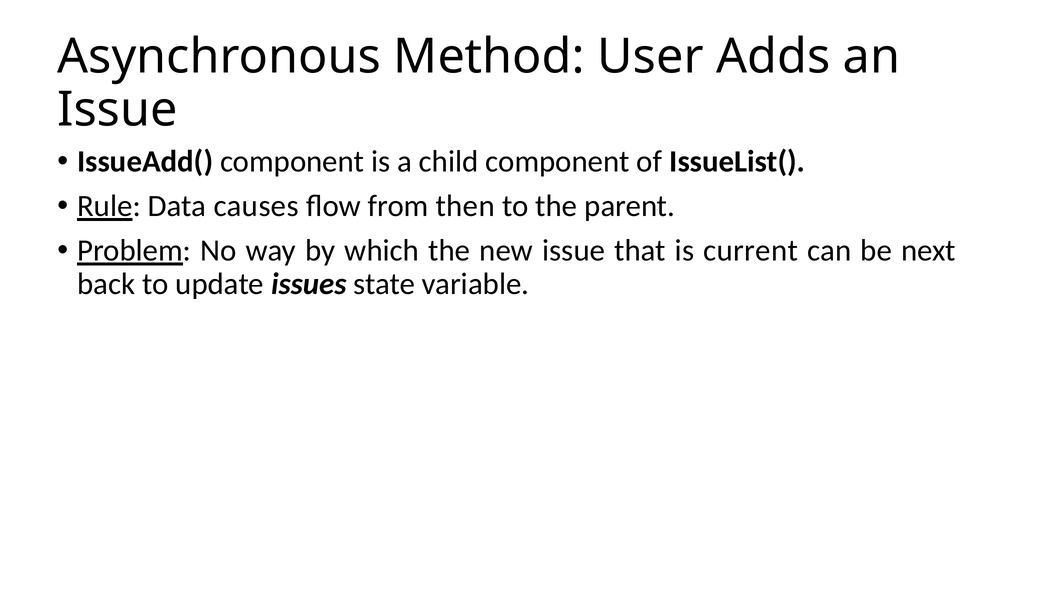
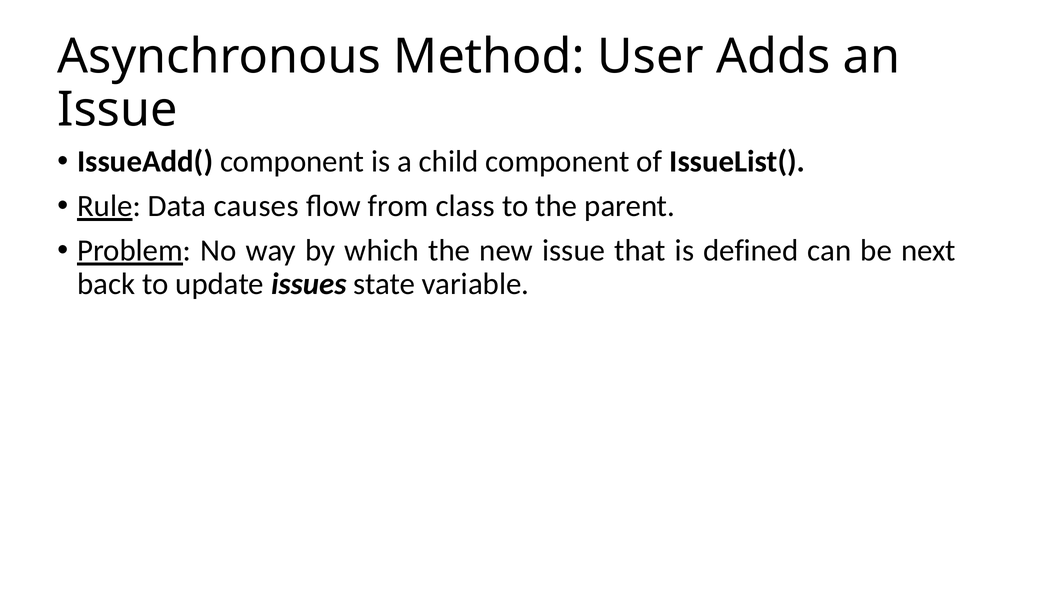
then: then -> class (465, 206)
current: current -> defined (751, 250)
